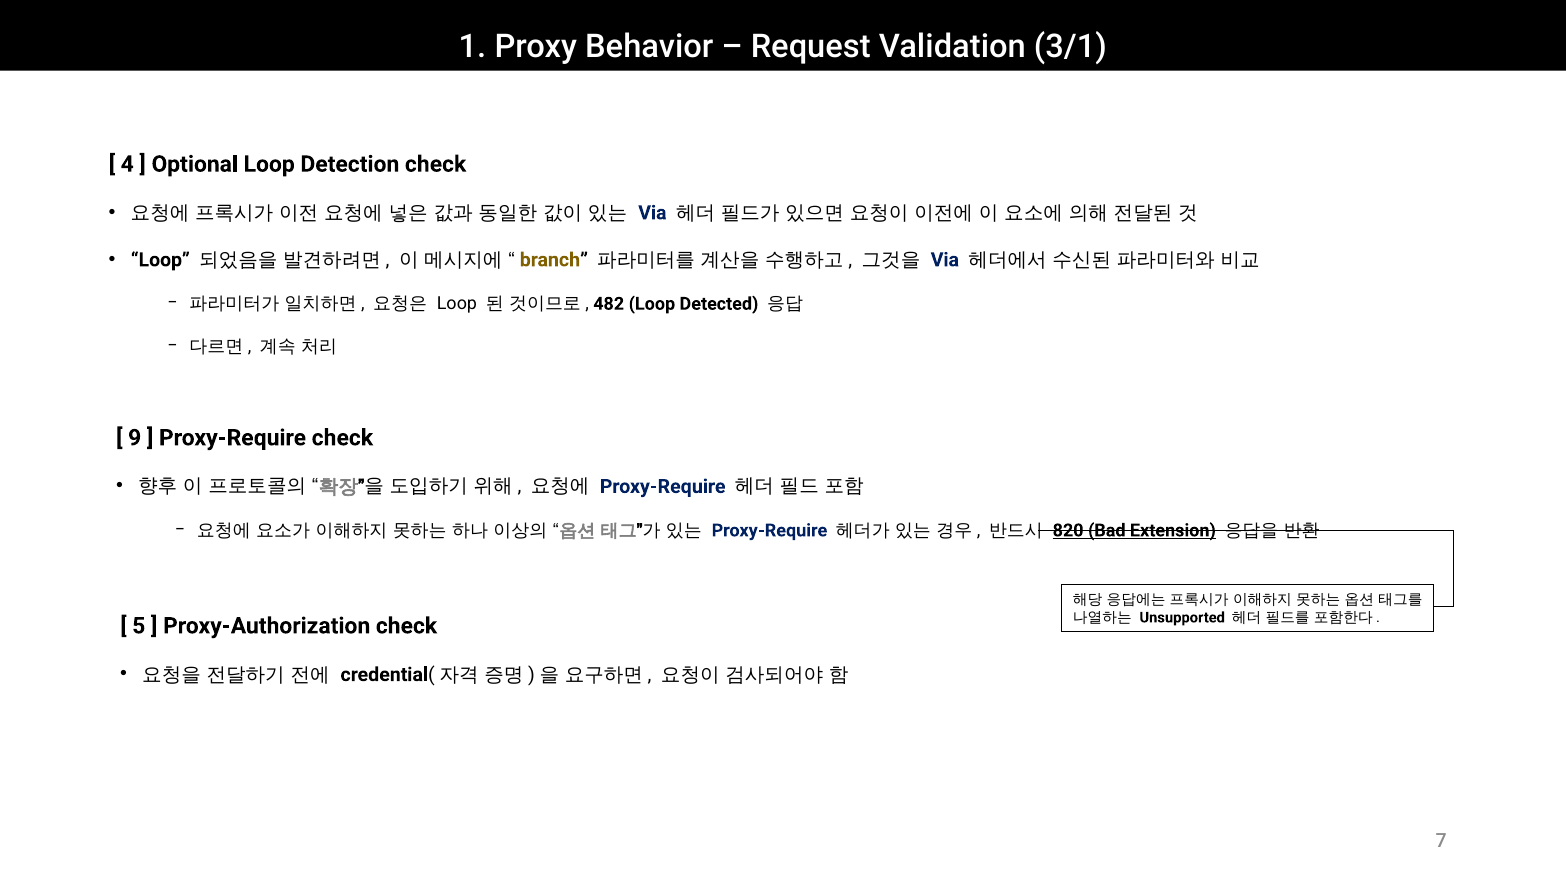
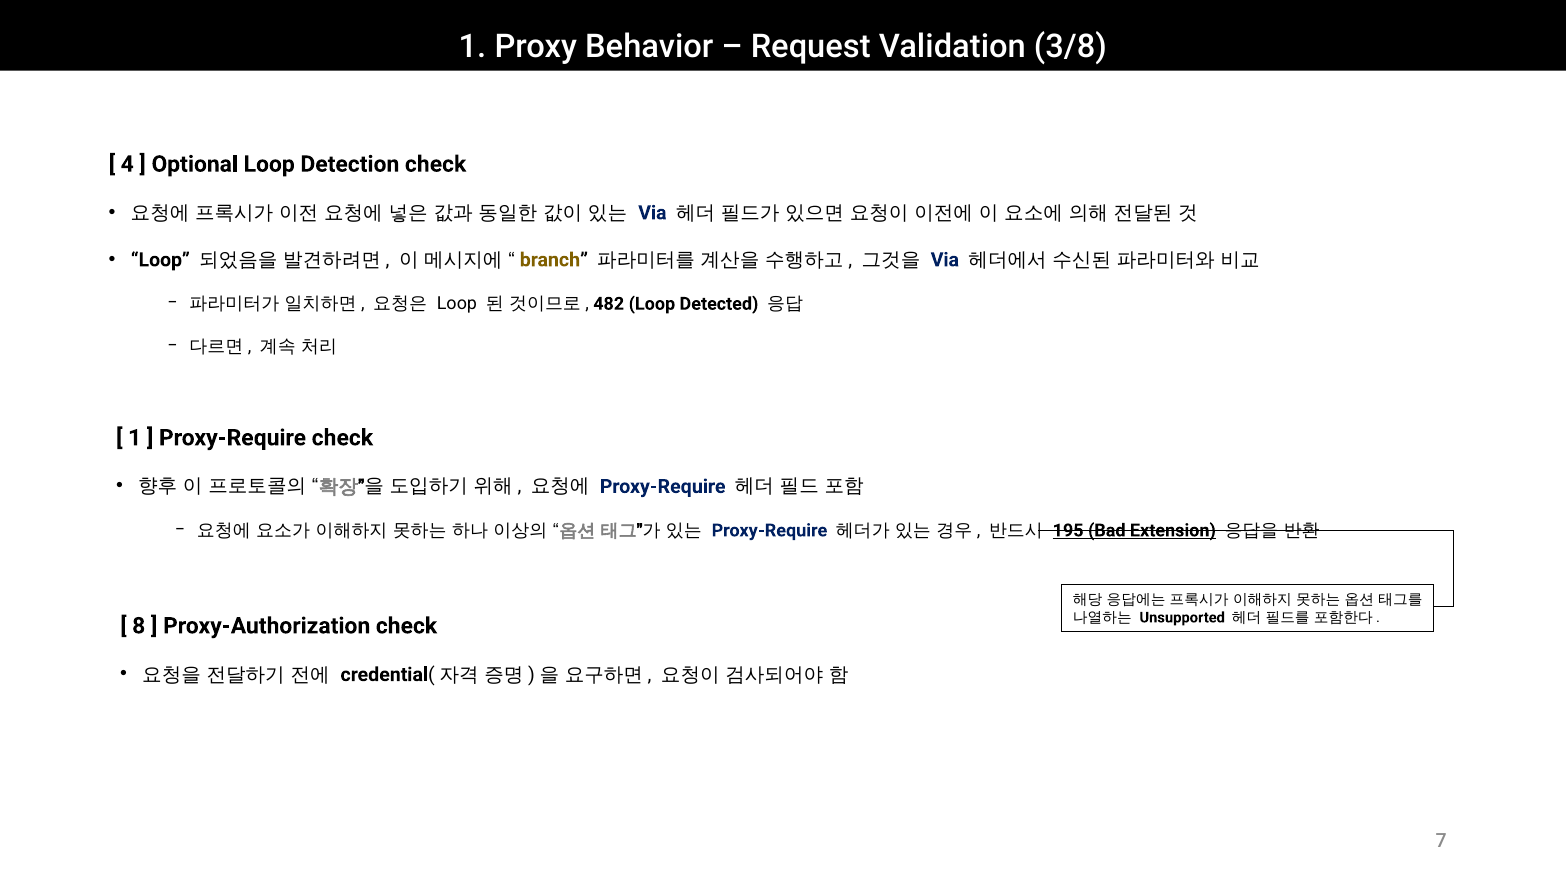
3/1: 3/1 -> 3/8 (1070, 47)
9: 9 -> 1 (135, 438)
820: 820 -> 195 (1068, 530)
5: 5 -> 8 (139, 626)
